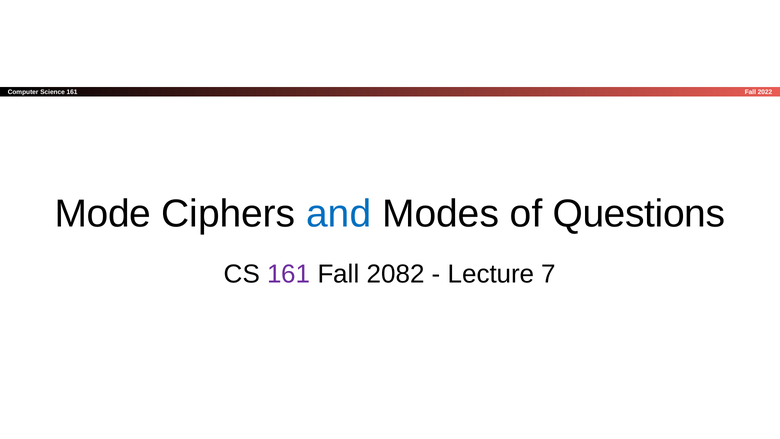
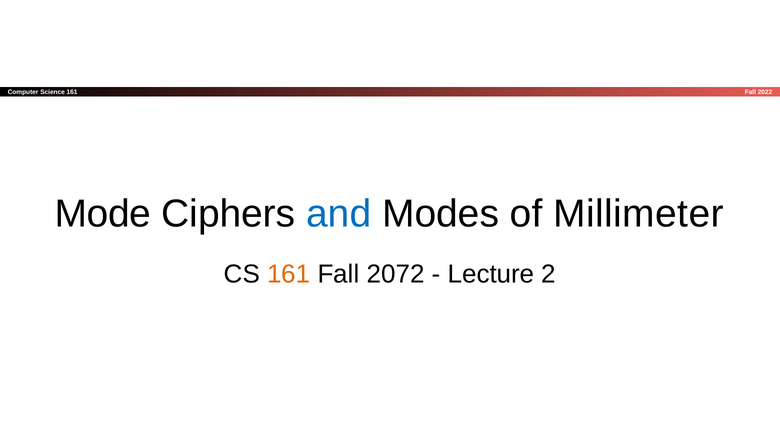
Questions: Questions -> Millimeter (639, 214)
161 colour: purple -> orange (289, 274)
2082: 2082 -> 2072 (396, 274)
7: 7 -> 2 (549, 274)
